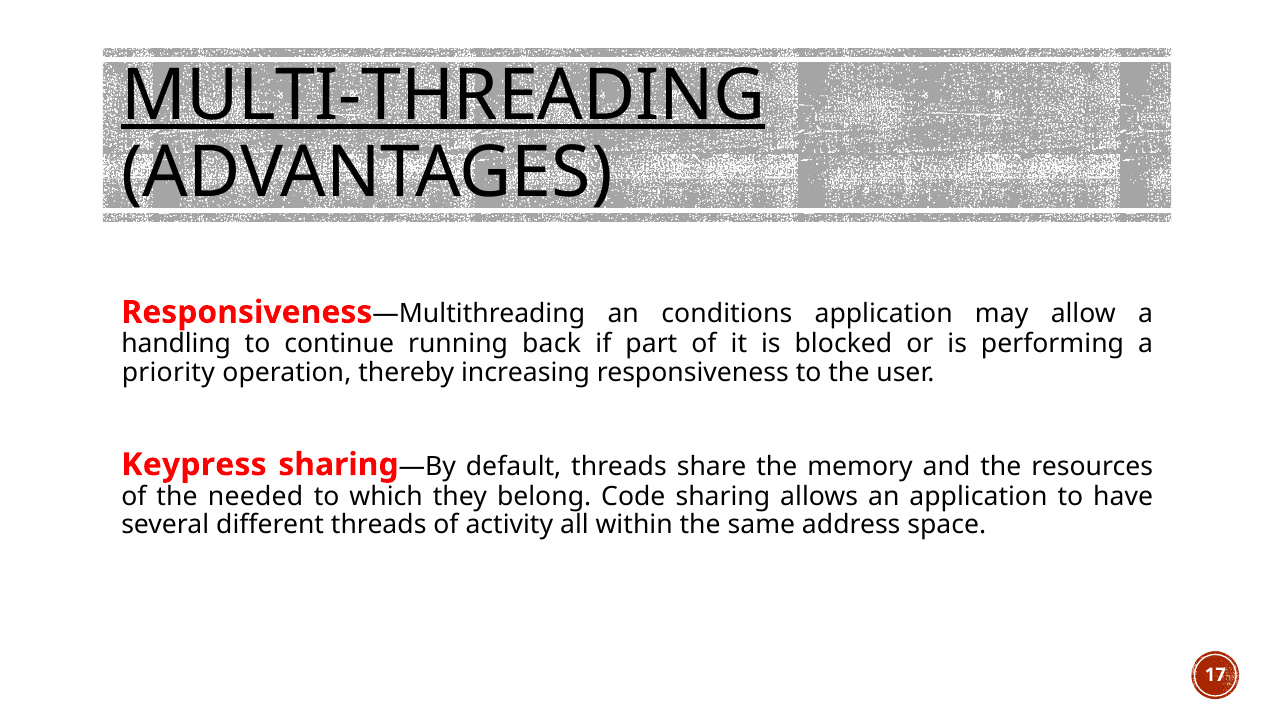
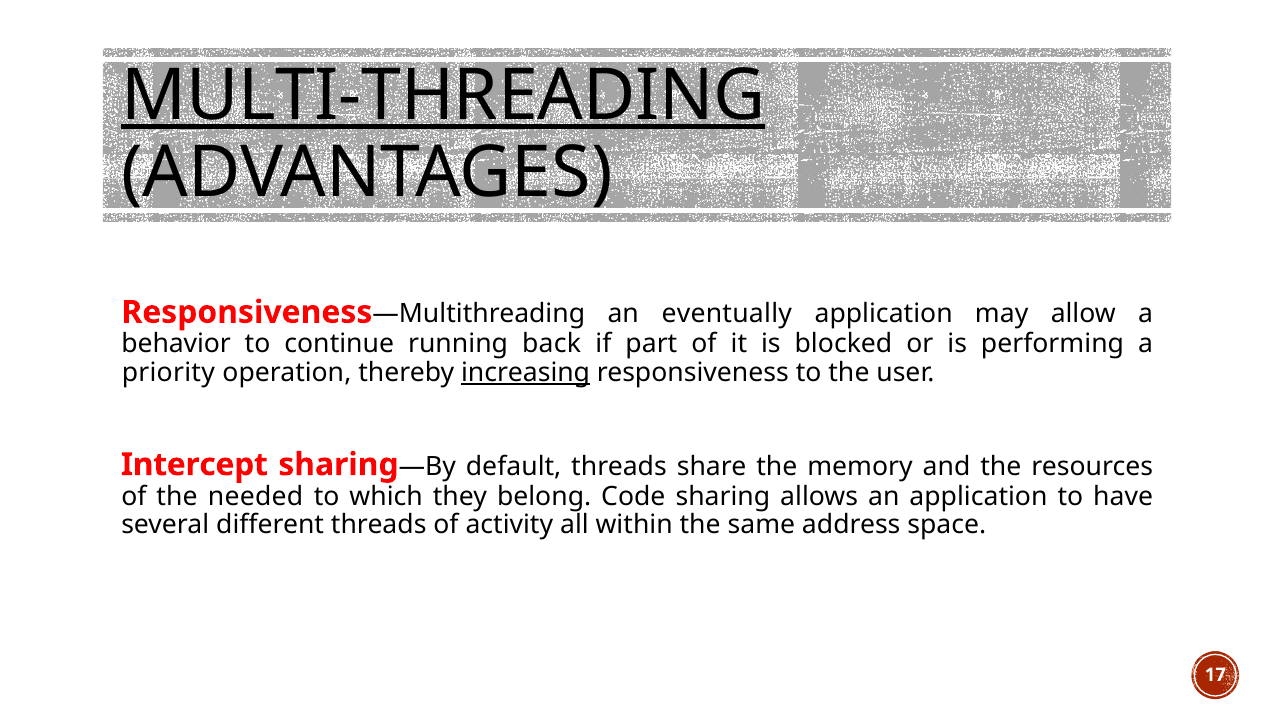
conditions: conditions -> eventually (727, 314)
handling: handling -> behavior (176, 344)
increasing underline: none -> present (526, 372)
Keypress: Keypress -> Intercept (194, 464)
